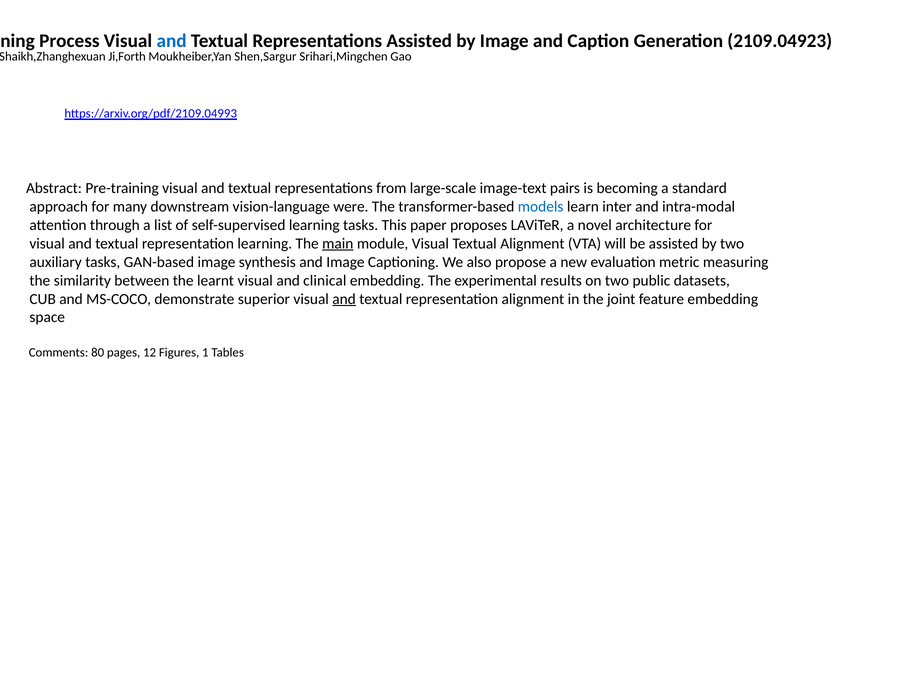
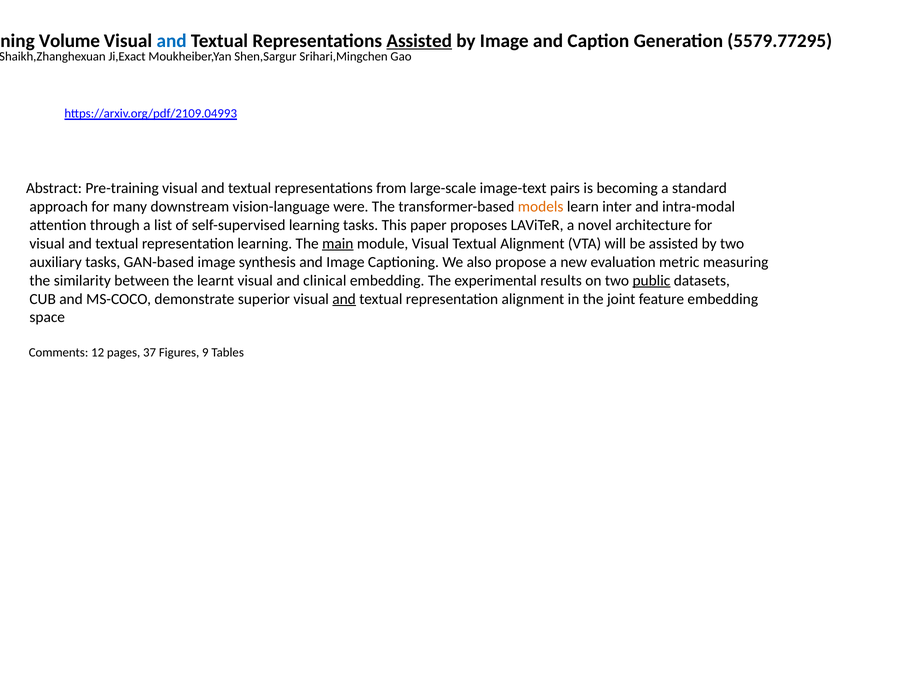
Process: Process -> Volume (69, 41)
Assisted underline: none -> present (419, 41)
2109.04923: 2109.04923 -> 5579.77295 (780, 41)
Ji,Forth: Ji,Forth -> Ji,Exact (127, 56)
models colour: blue -> orange (541, 206)
public underline: none -> present (651, 280)
80: 80 -> 12 (98, 352)
12: 12 -> 37 (150, 352)
1: 1 -> 9 (205, 352)
